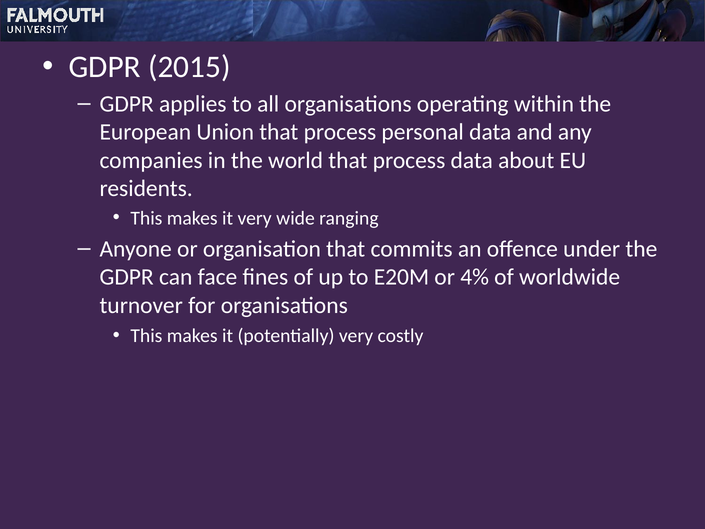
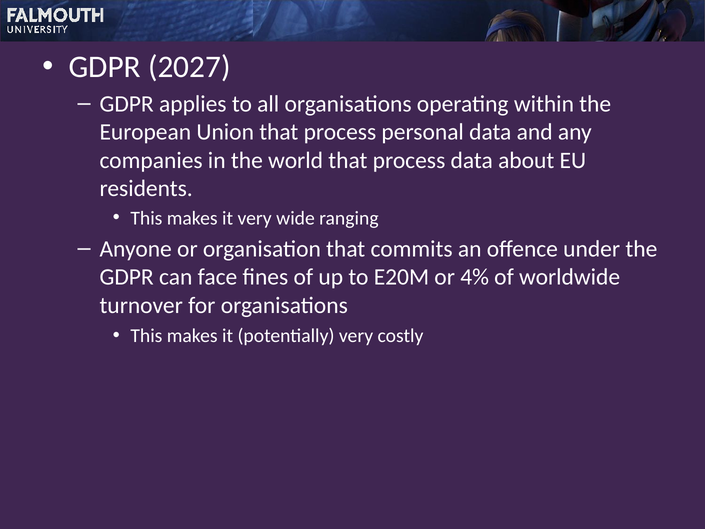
2015: 2015 -> 2027 (189, 67)
